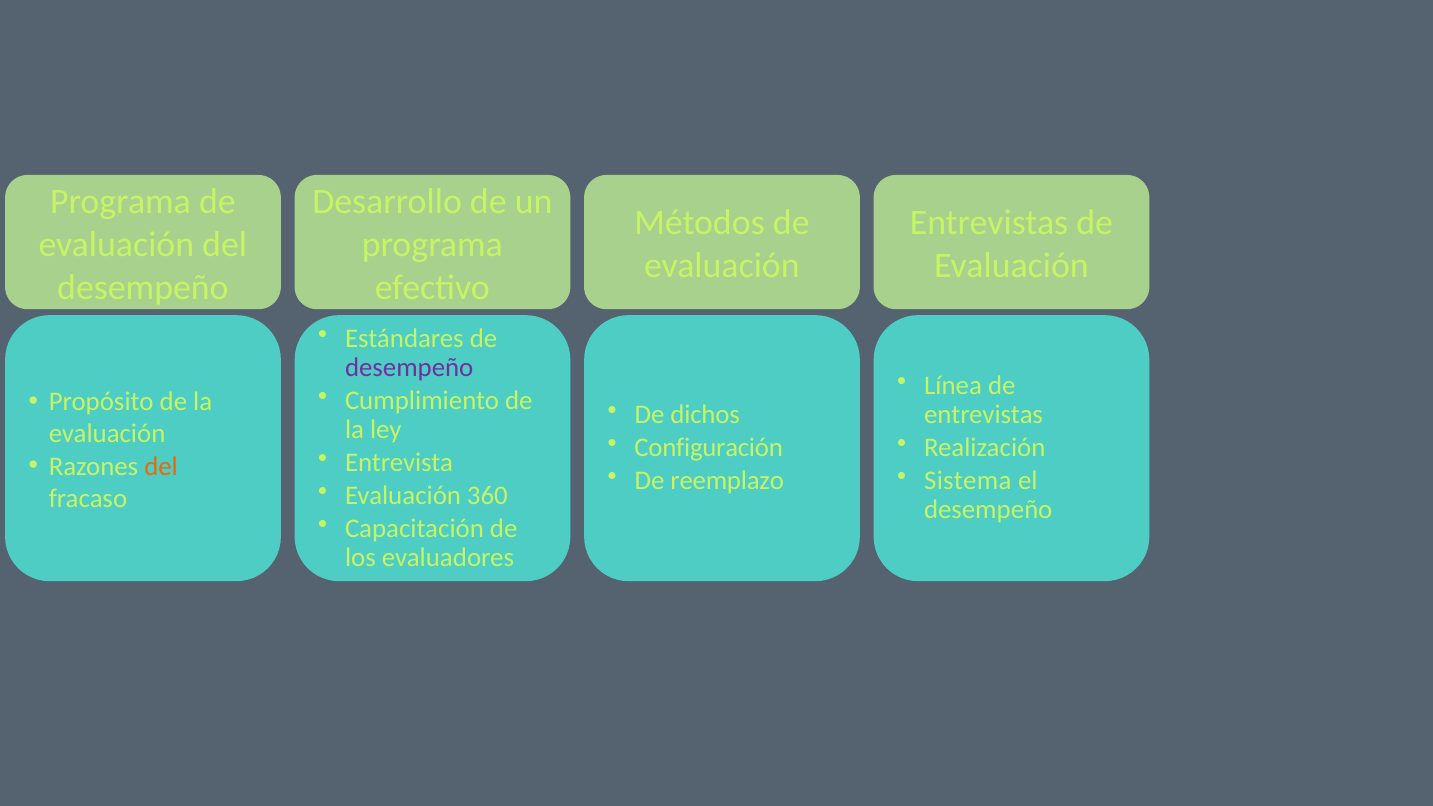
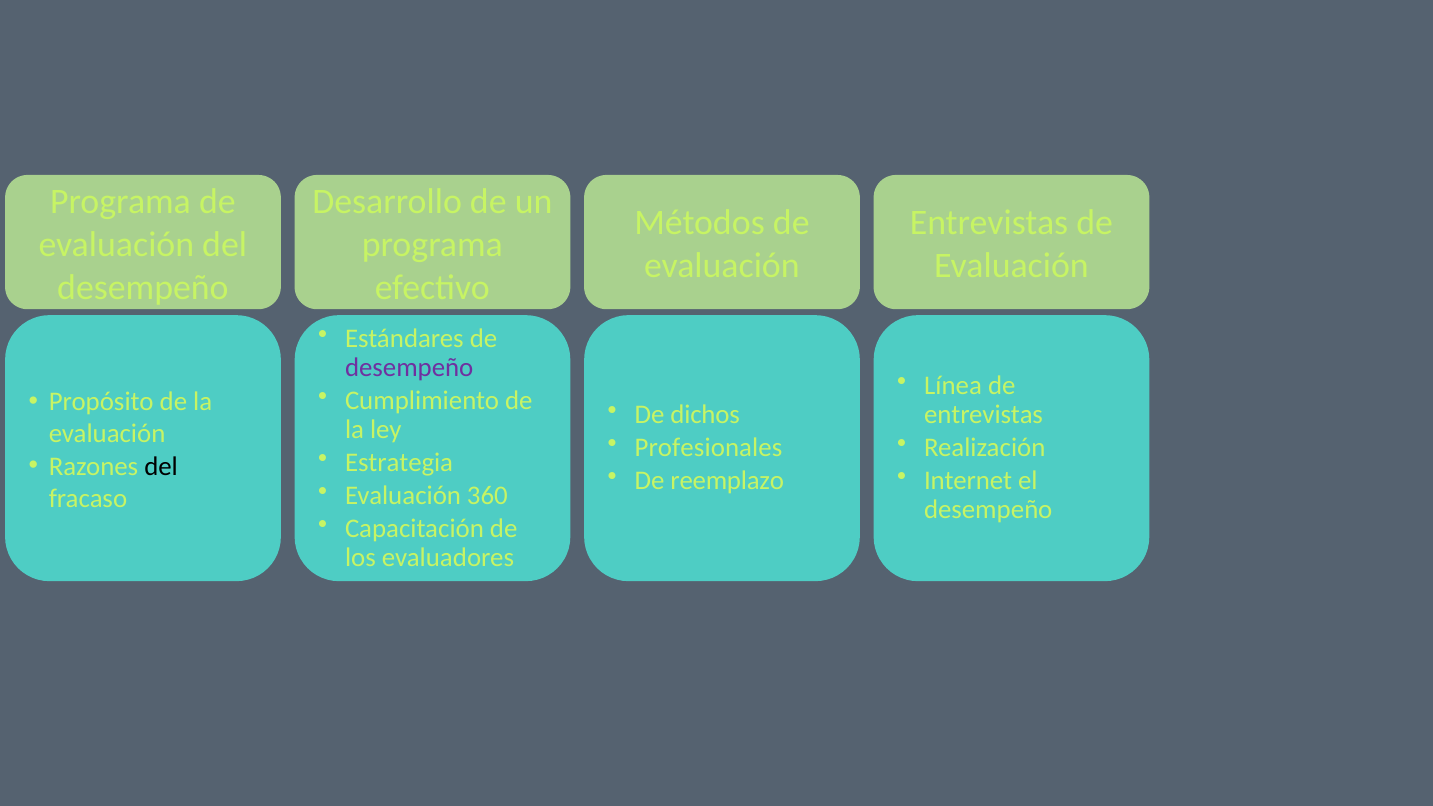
Configuración: Configuración -> Profesionales (708, 448)
Entrevista: Entrevista -> Estrategia (399, 463)
del colour: orange -> black (161, 466)
Sistema: Sistema -> Internet (968, 481)
